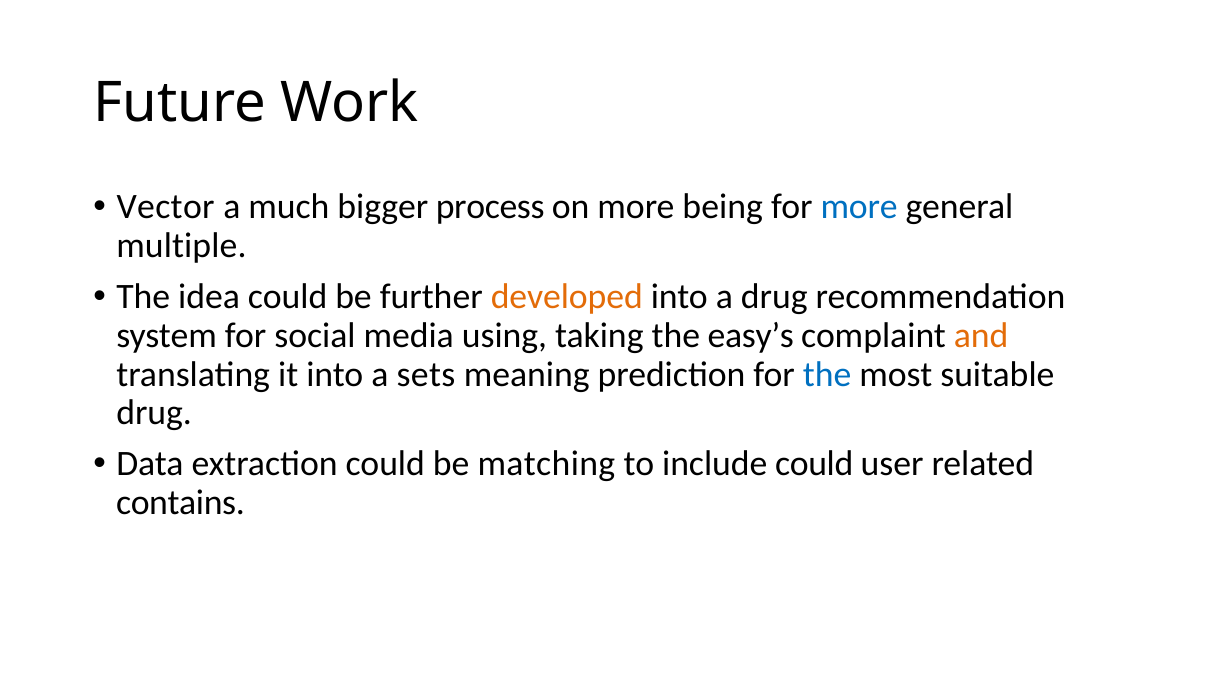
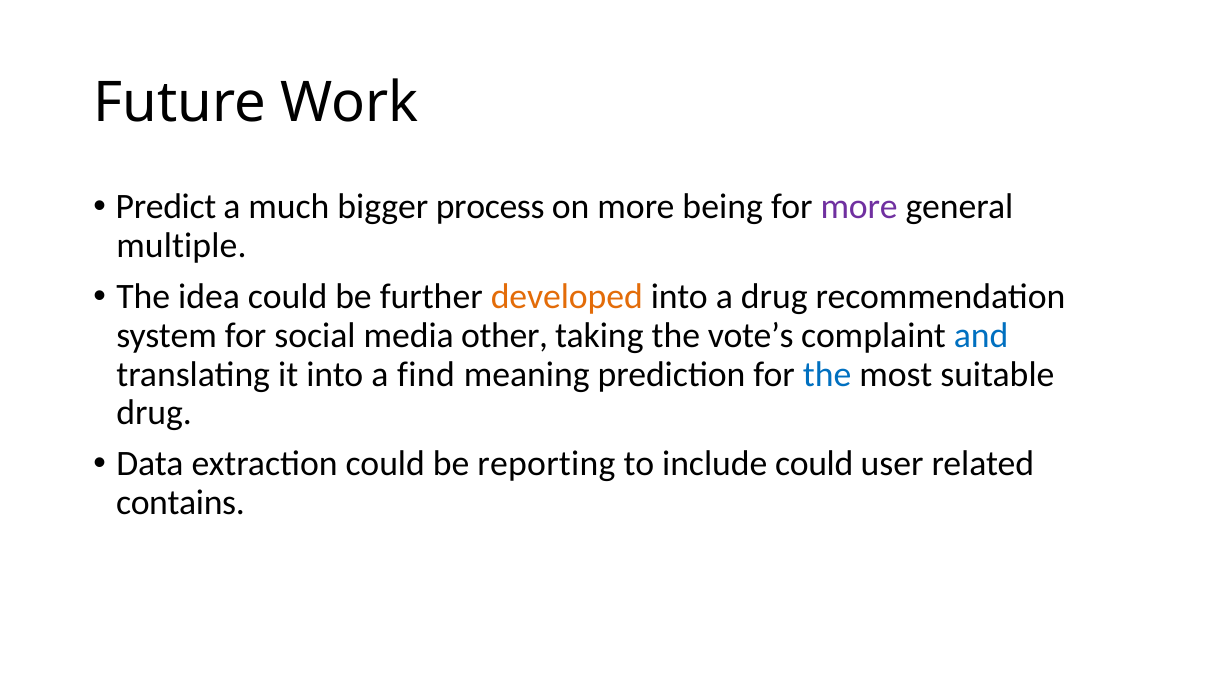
Vector: Vector -> Predict (166, 207)
more colour: blue -> purple (859, 207)
using: using -> other (505, 336)
easy’s: easy’s -> vote’s (751, 336)
and colour: orange -> blue (981, 336)
sets: sets -> find (426, 374)
matching: matching -> reporting (546, 464)
